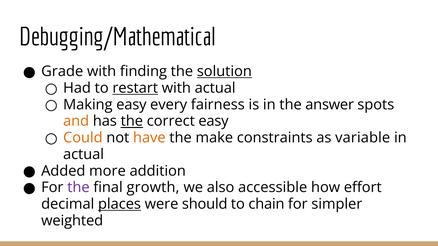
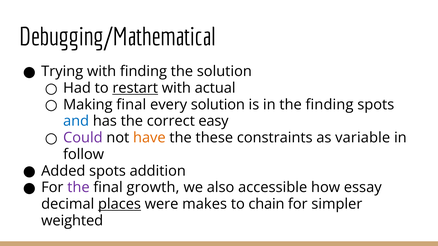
Grade: Grade -> Trying (62, 72)
solution underline: present -> none (224, 72)
Making easy: easy -> final (131, 105)
every fairness: fairness -> solution (218, 105)
the answer: answer -> finding (329, 105)
and colour: orange -> blue (76, 121)
the underline: present -> none (132, 121)
Could colour: orange -> purple (83, 138)
make: make -> these (214, 138)
actual: actual -> follow (84, 155)
Added more: more -> spots (108, 171)
effort: effort -> essay (363, 188)
should: should -> makes (205, 204)
